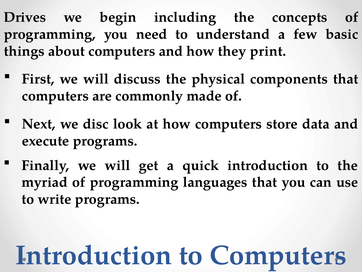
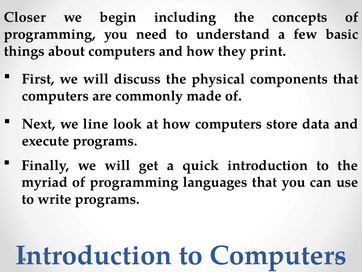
Drives: Drives -> Closer (25, 17)
disc: disc -> line (96, 124)
